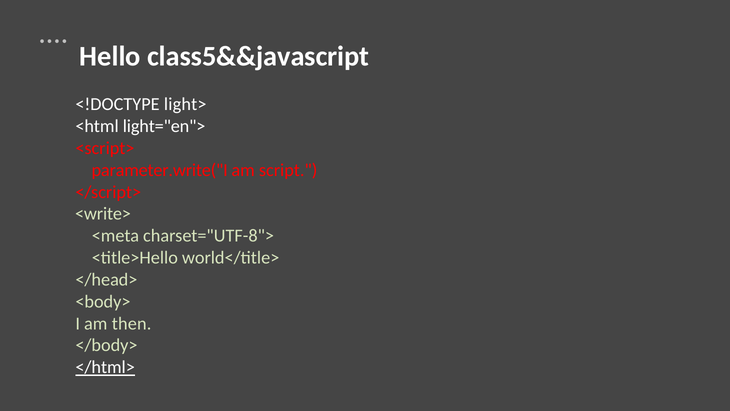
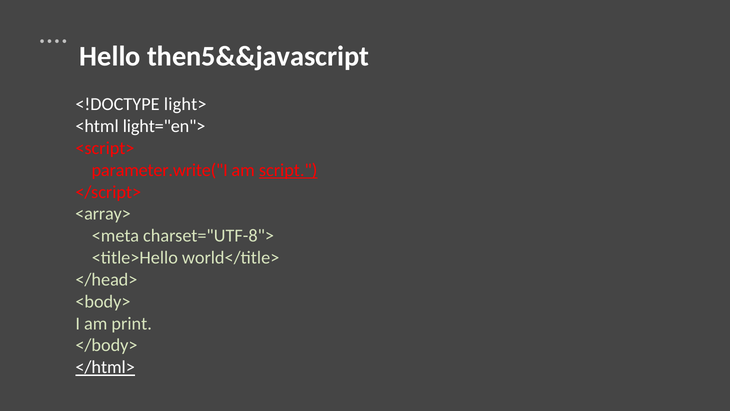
class5&&javascript: class5&&javascript -> then5&&javascript (258, 56)
script underline: none -> present (288, 170)
<write>: <write> -> <array> (103, 214)
then: then -> print (132, 323)
